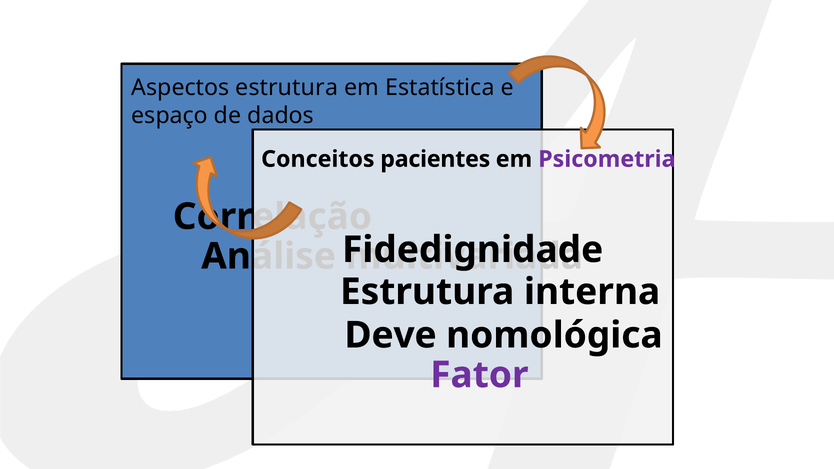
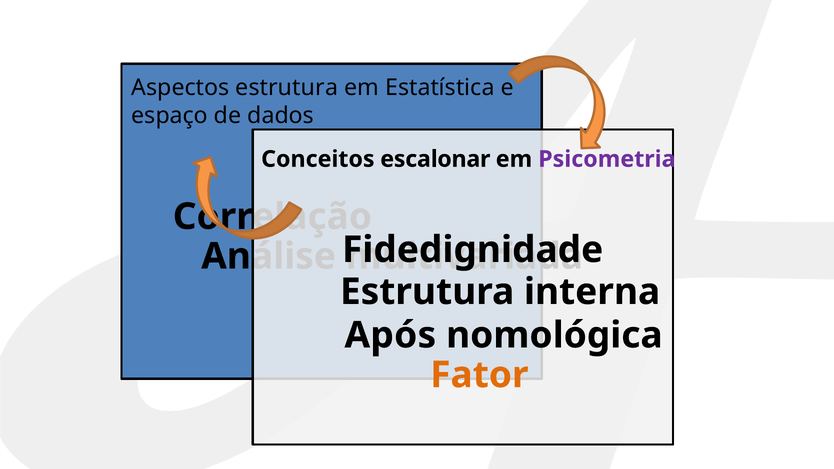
pacientes: pacientes -> escalonar (435, 159)
Deve: Deve -> Após (390, 335)
Fator colour: purple -> orange (479, 375)
